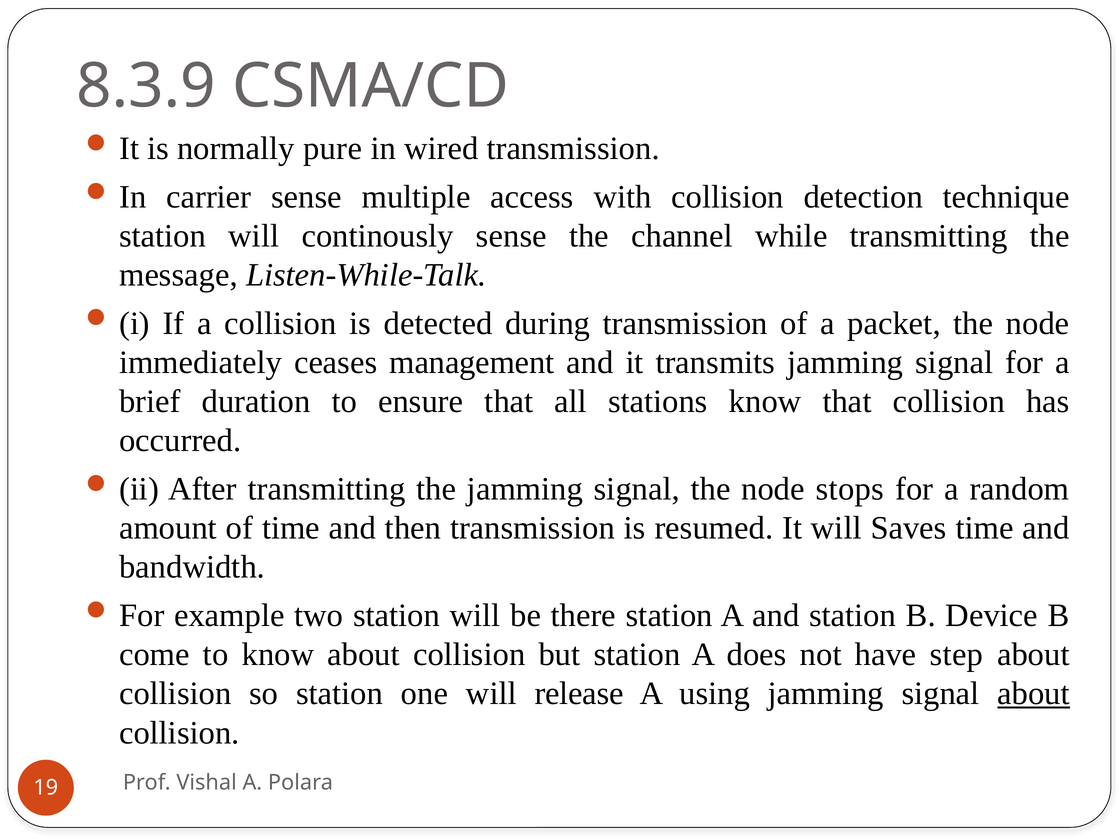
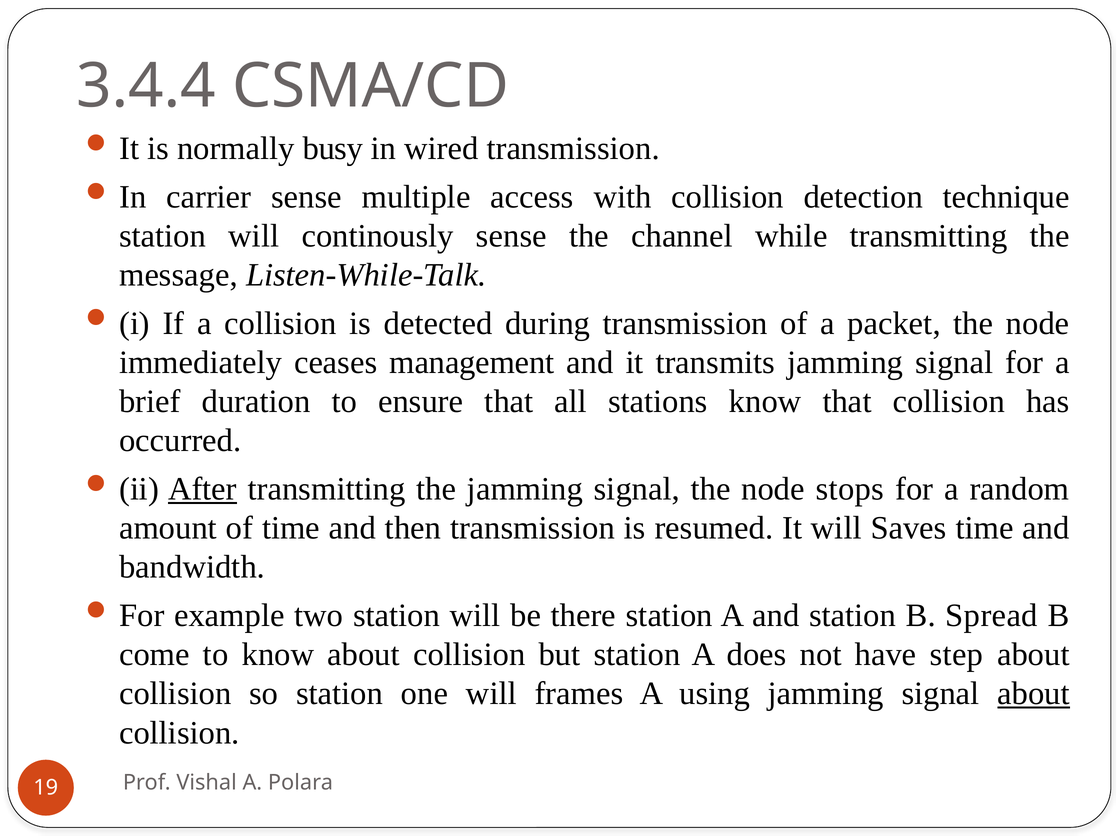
8.3.9: 8.3.9 -> 3.4.4 (146, 86)
pure: pure -> busy (333, 149)
After underline: none -> present (202, 489)
Device: Device -> Spread (992, 616)
release: release -> frames (579, 694)
